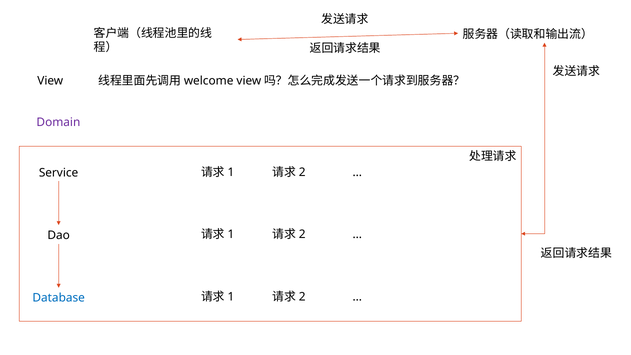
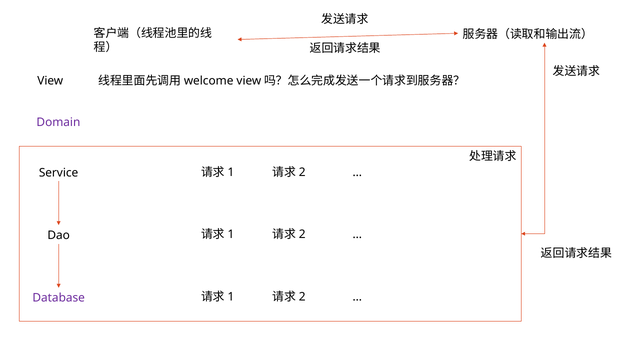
Database colour: blue -> purple (59, 298)
